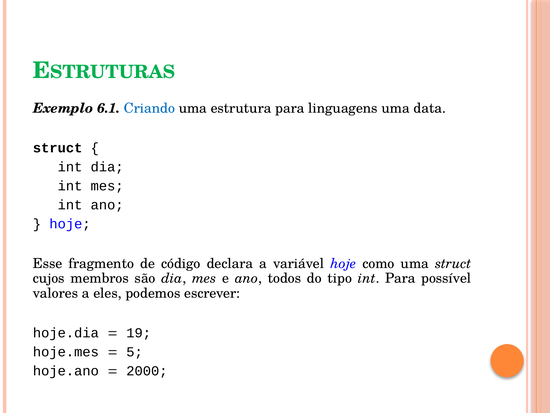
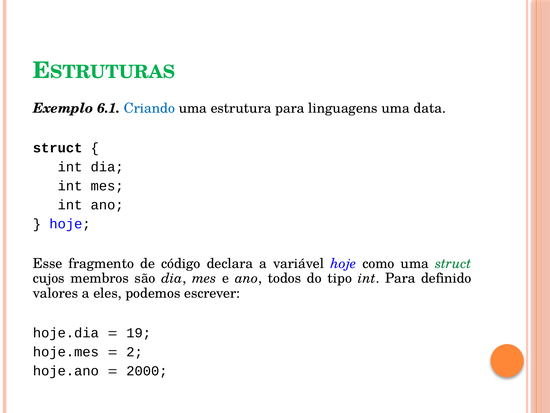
struct colour: black -> green (453, 263)
possível: possível -> definido (446, 278)
5: 5 -> 2 (135, 351)
